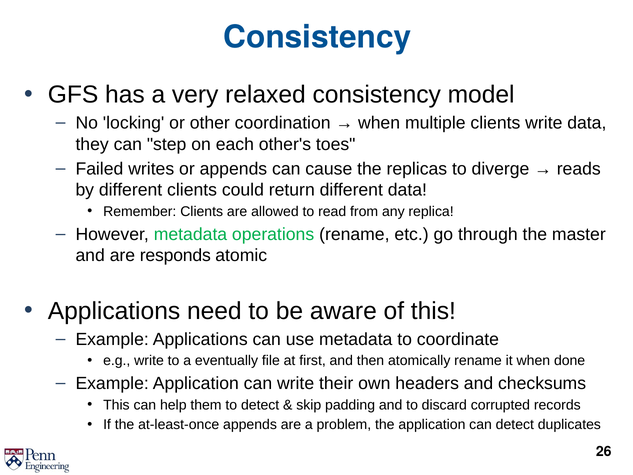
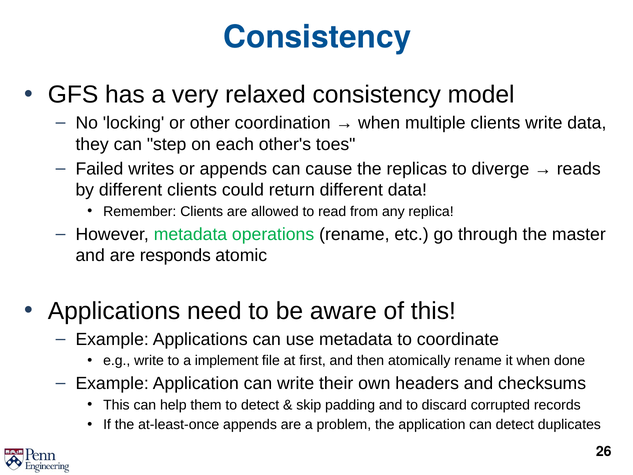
eventually: eventually -> implement (227, 361)
